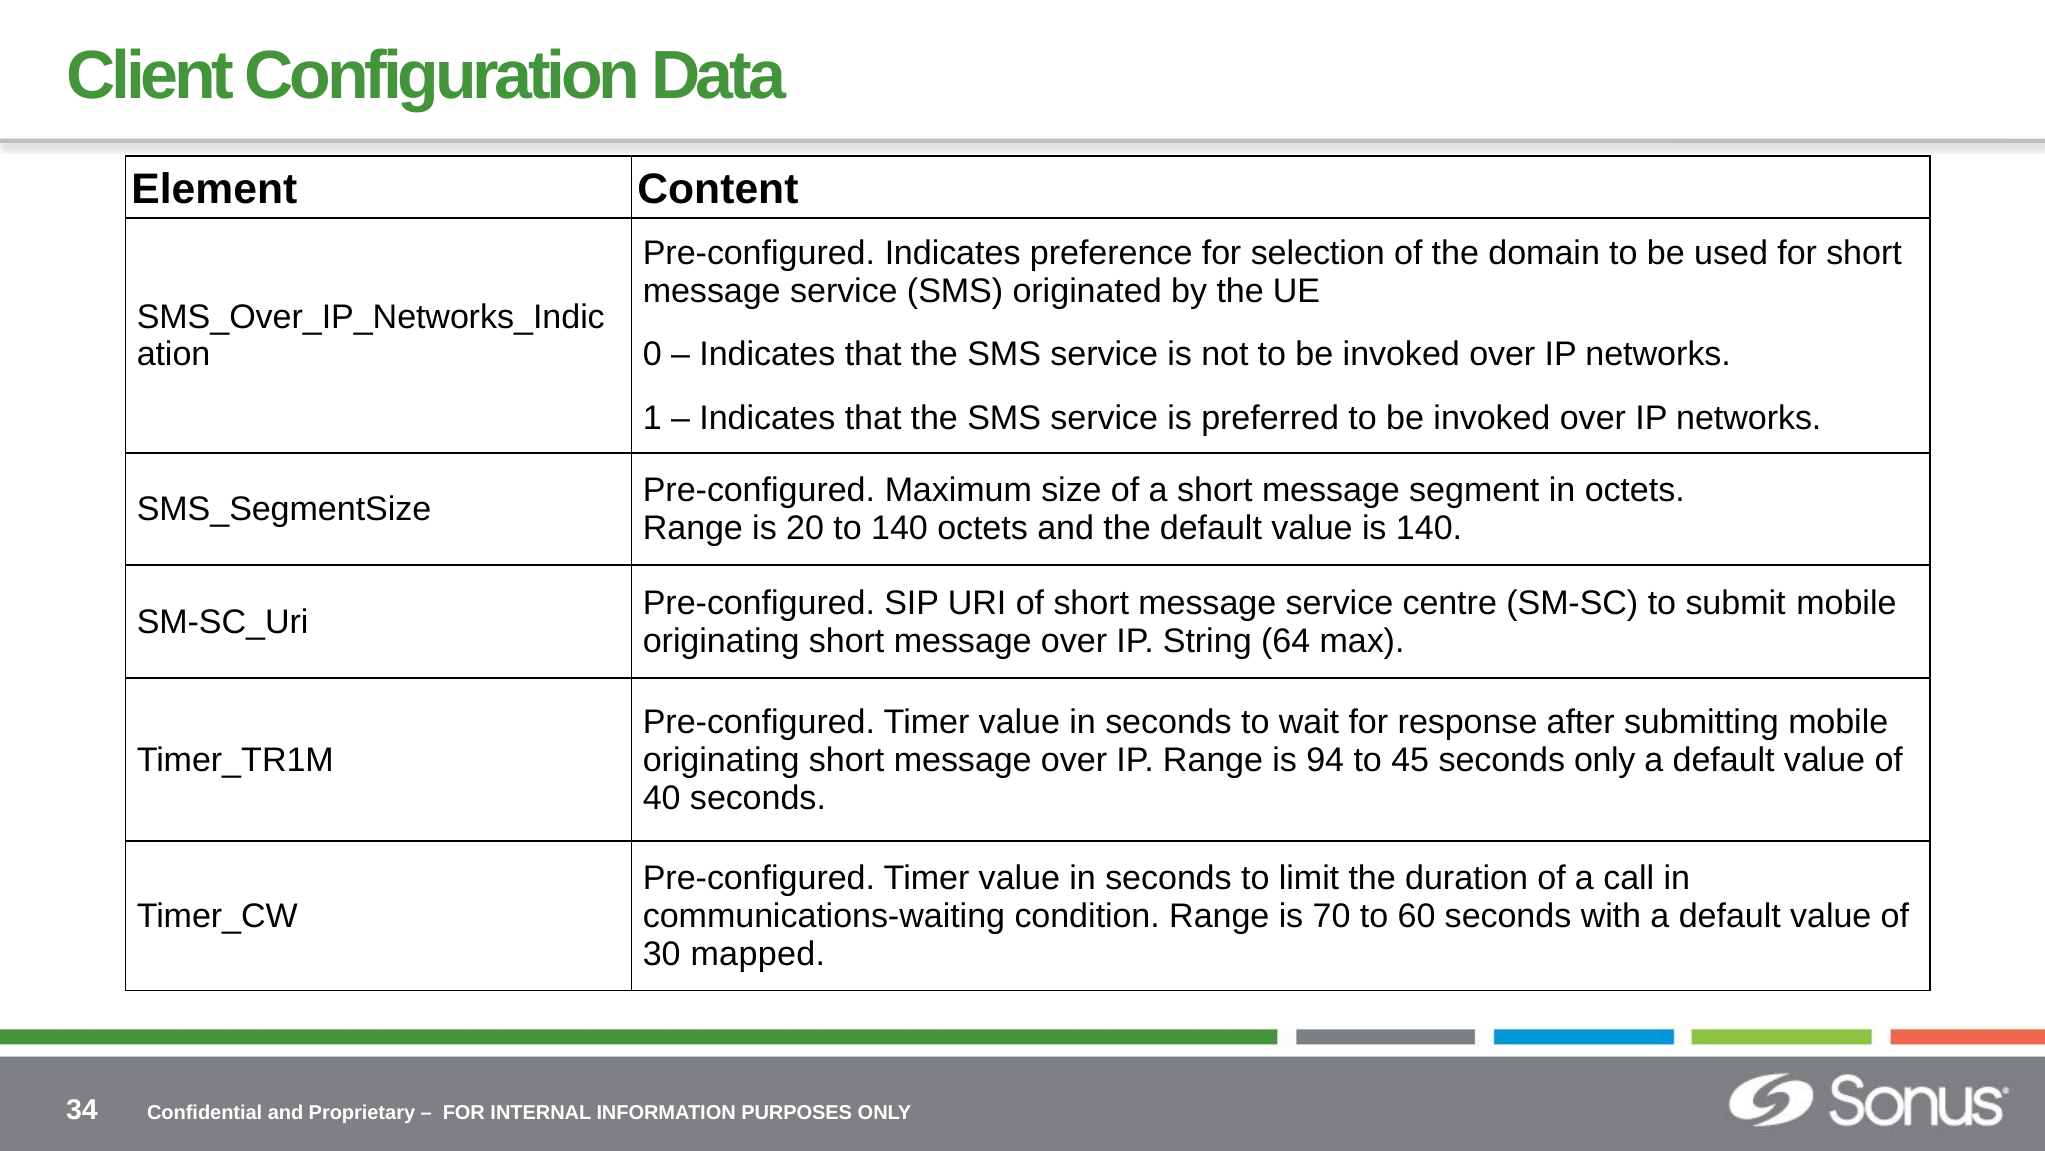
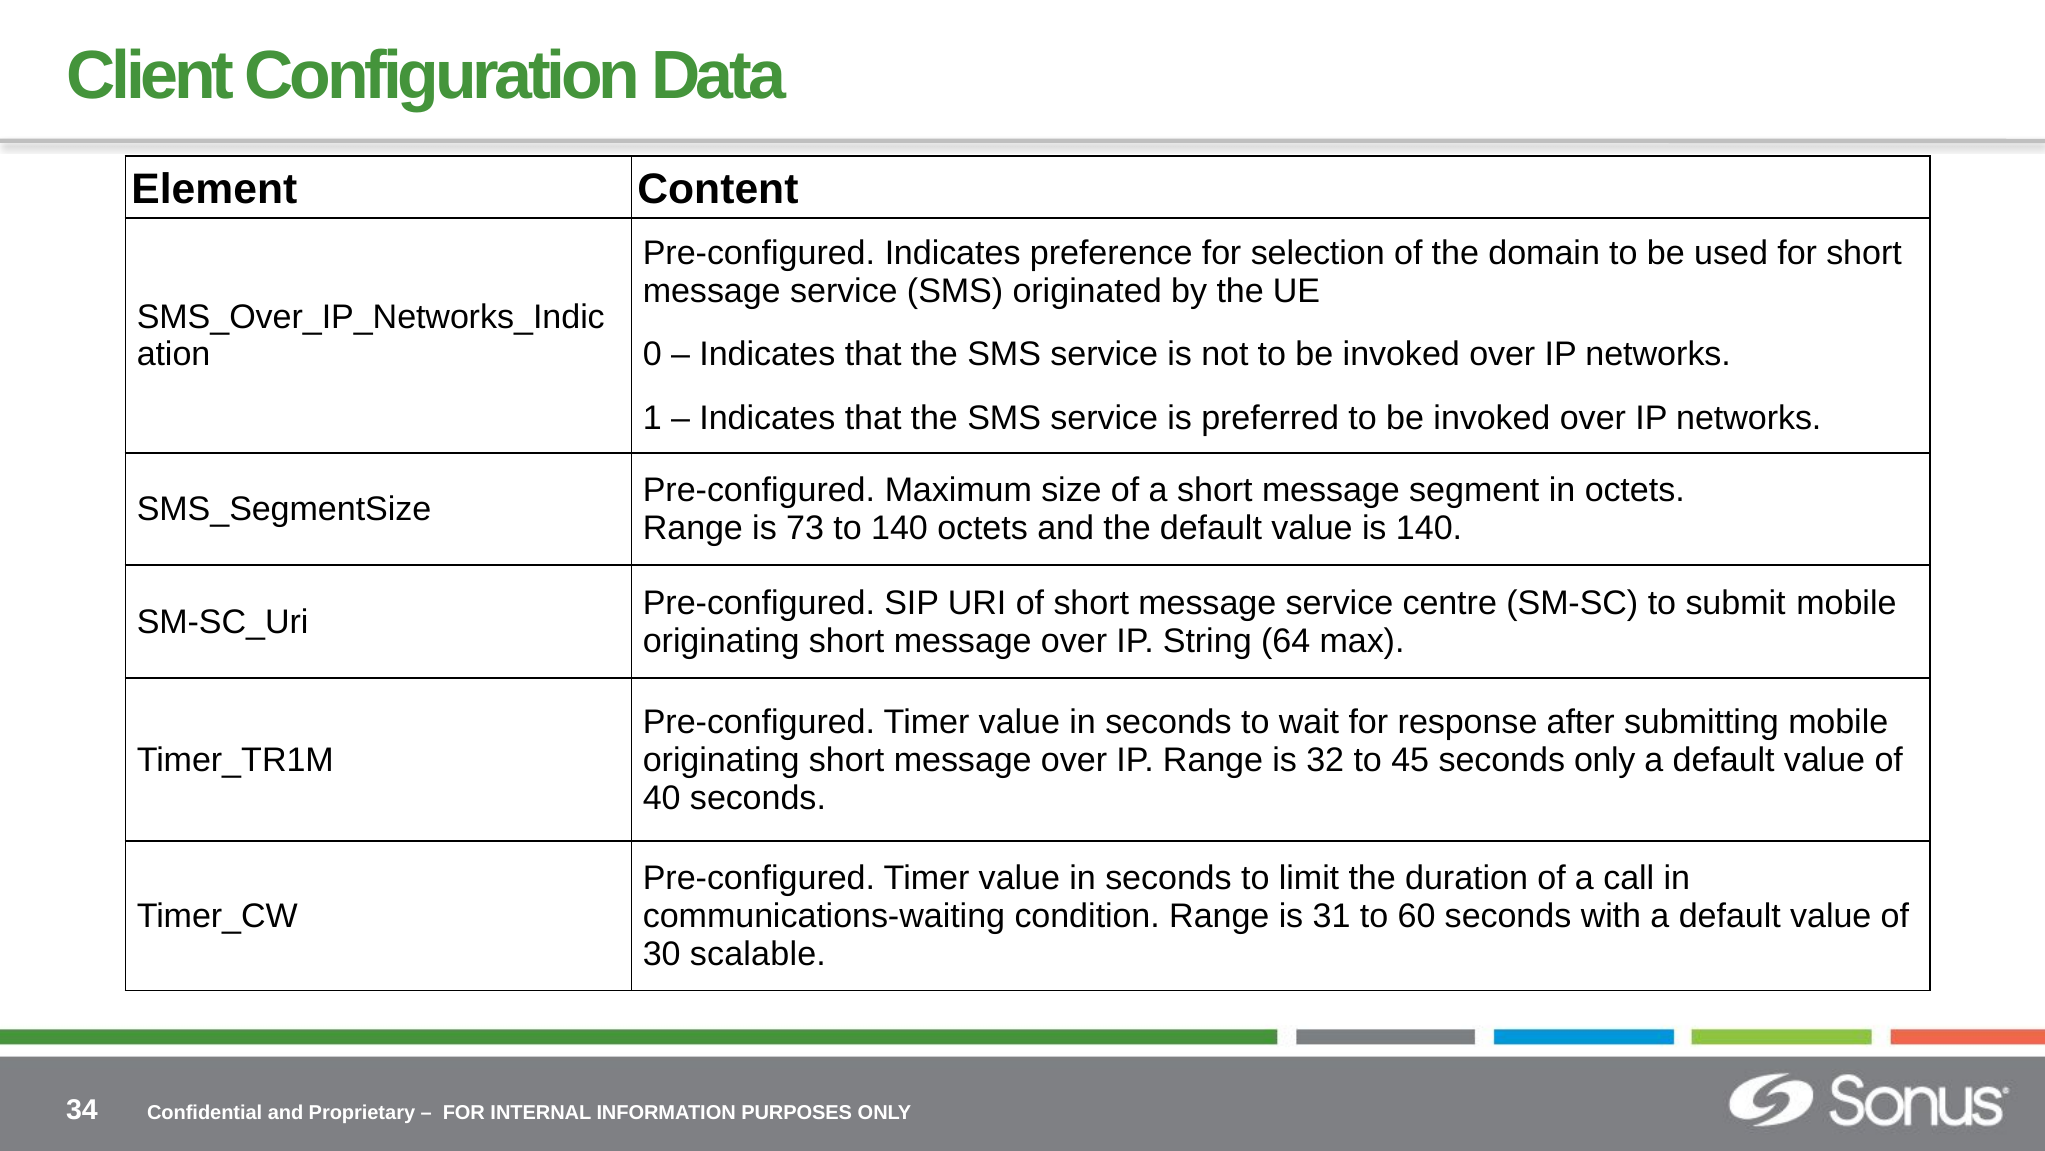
20: 20 -> 73 (805, 528)
94: 94 -> 32 (1325, 759)
70: 70 -> 31 (1332, 916)
mapped: mapped -> scalable (758, 953)
